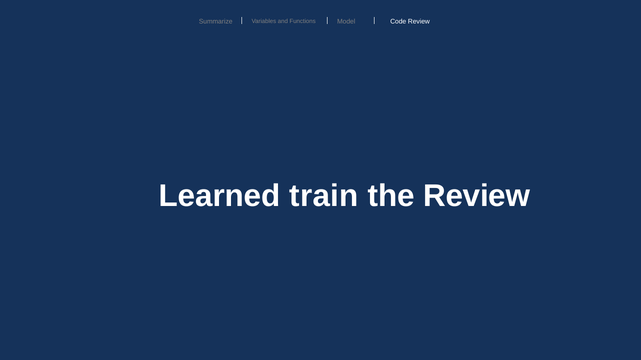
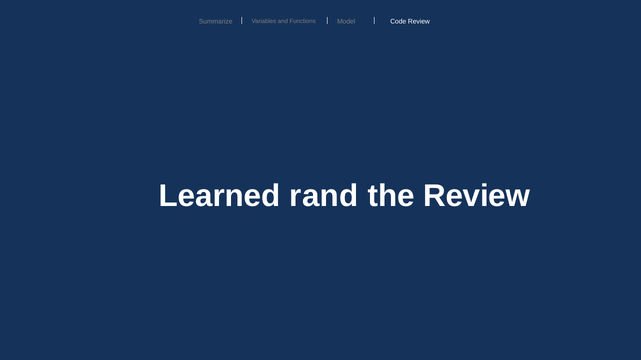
train: train -> rand (324, 196)
